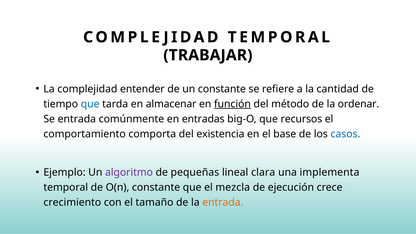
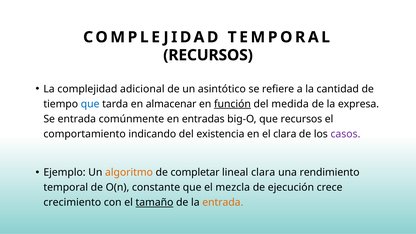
TRABAJAR: TRABAJAR -> RECURSOS (208, 55)
entender: entender -> adicional (142, 89)
un constante: constante -> asintótico (222, 89)
método: método -> medida (290, 104)
ordenar: ordenar -> expresa (358, 104)
comporta: comporta -> indicando (152, 134)
el base: base -> clara (285, 134)
casos colour: blue -> purple (345, 134)
algoritmo colour: purple -> orange (129, 173)
pequeñas: pequeñas -> completar (195, 173)
implementa: implementa -> rendimiento (330, 173)
tamaño underline: none -> present (154, 203)
